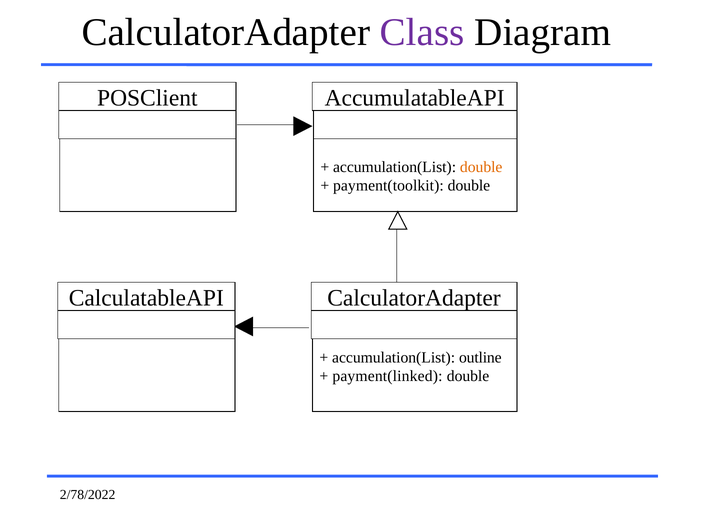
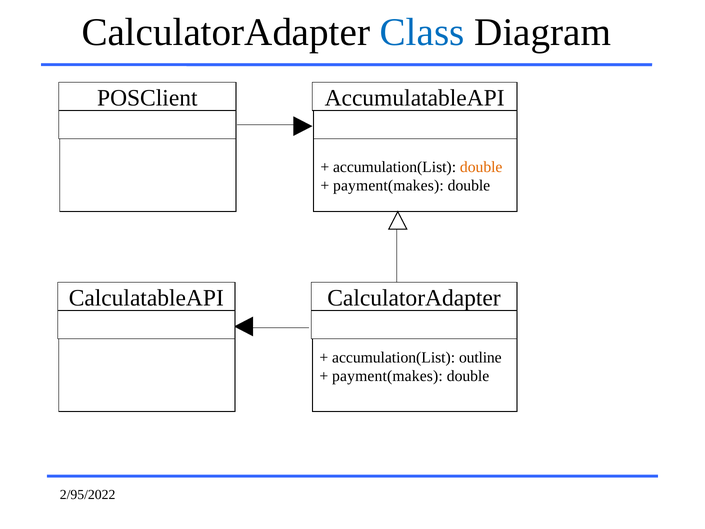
Class colour: purple -> blue (422, 32)
payment(toolkit: payment(toolkit -> payment(makes (388, 186)
payment(linked: payment(linked -> payment(makes (387, 376)
2/78/2022: 2/78/2022 -> 2/95/2022 (88, 494)
